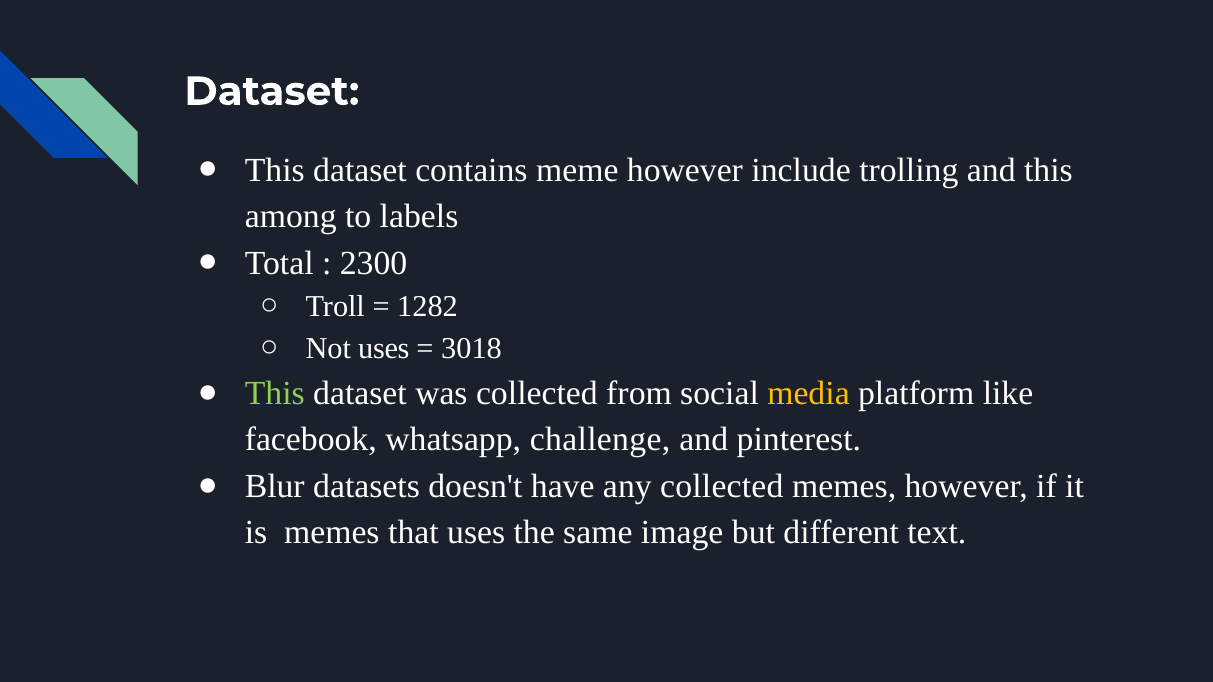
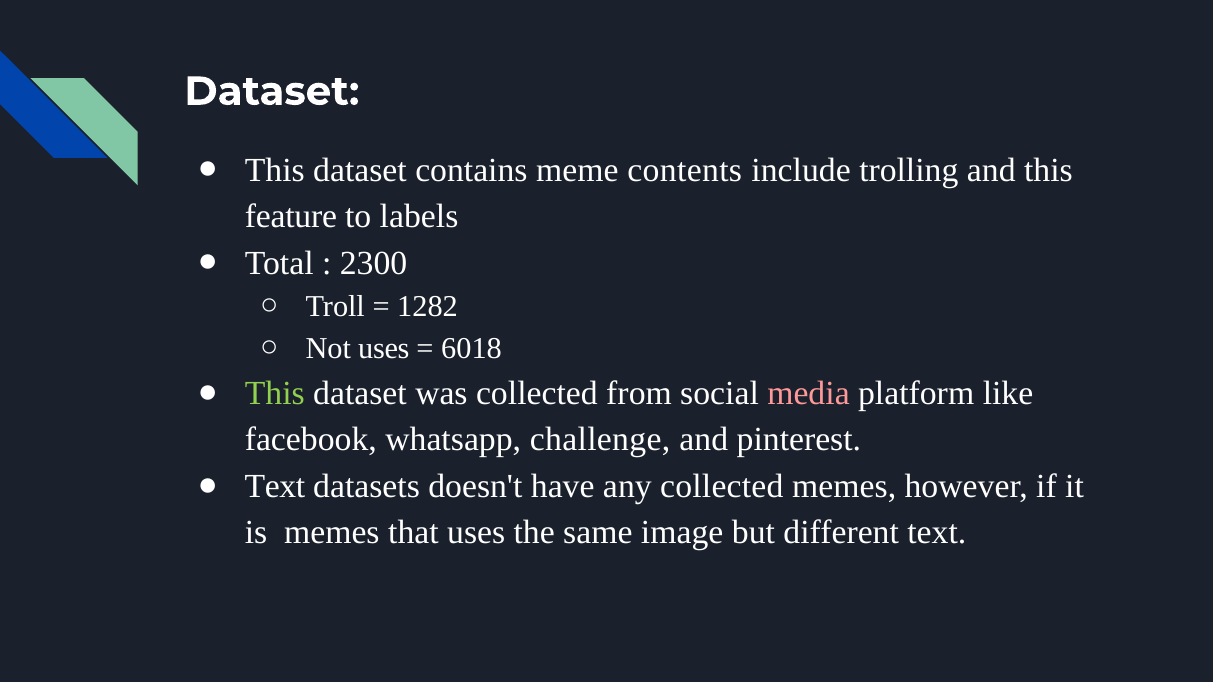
meme however: however -> contents (685, 170)
among: among -> feature (291, 217)
3018: 3018 -> 6018 (472, 349)
media colour: yellow -> pink (808, 393)
Blur: Blur -> Text (275, 486)
